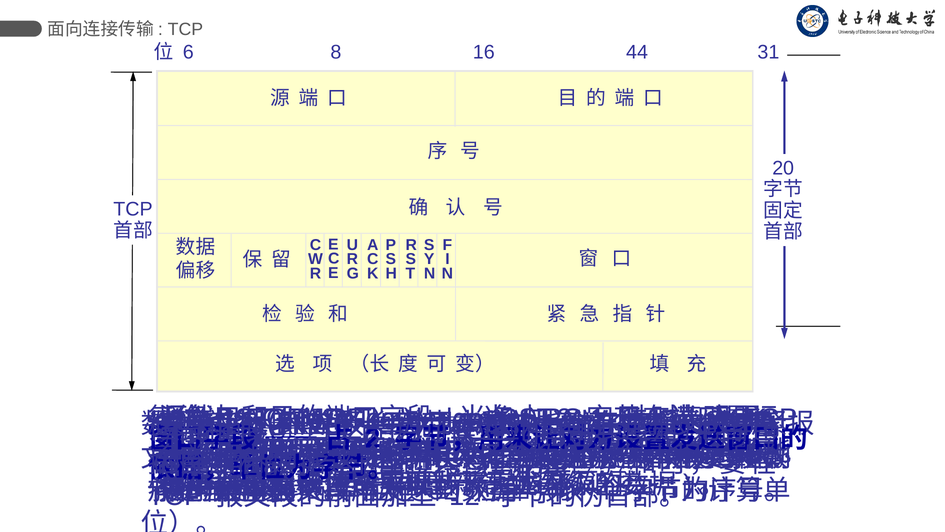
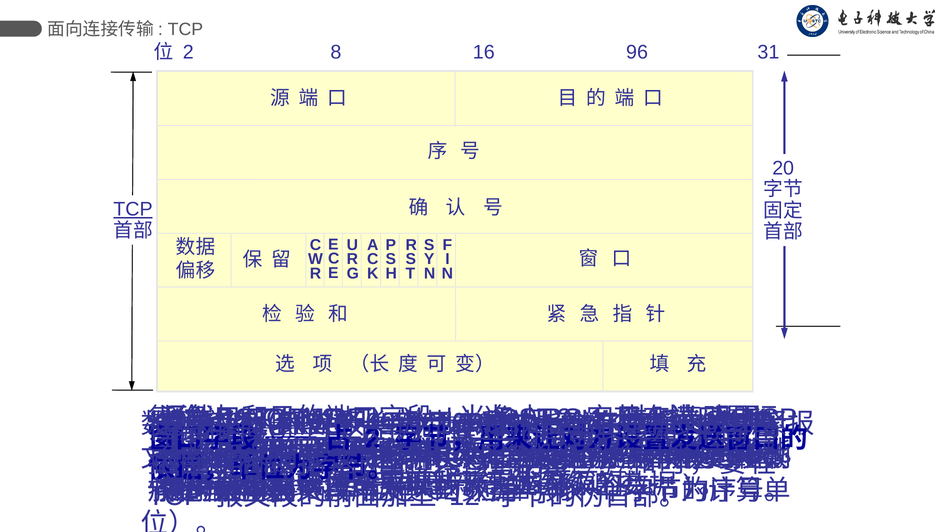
6: 6 -> 2 (188, 52)
44: 44 -> 96 (637, 52)
TCP underline: none -> present (133, 209)
